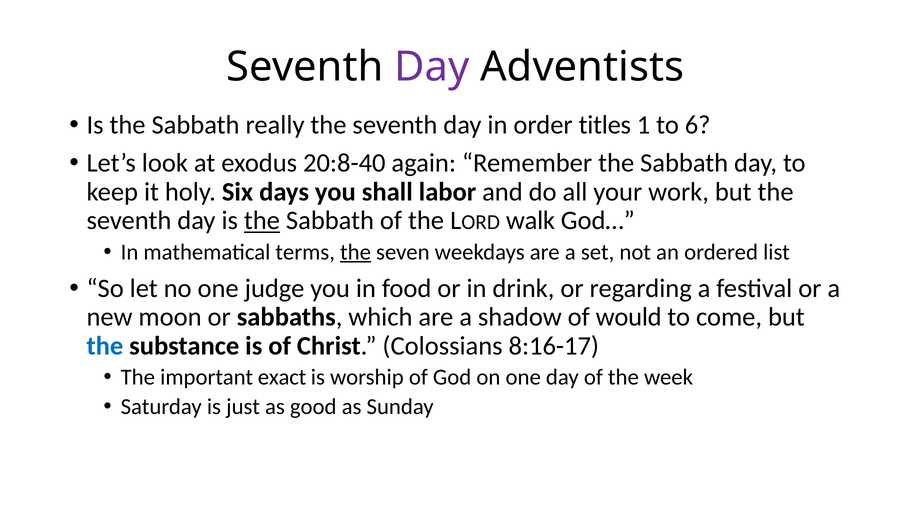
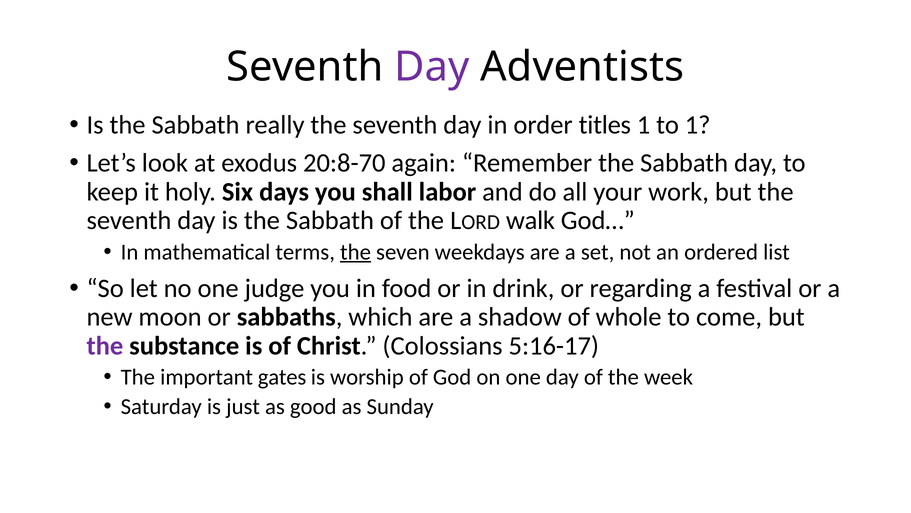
to 6: 6 -> 1 (698, 125)
20:8-40: 20:8-40 -> 20:8-70 (344, 163)
the underline: present -> none (262, 220)
would: would -> whole (629, 317)
the colour: blue -> purple (105, 345)
8:16-17: 8:16-17 -> 5:16-17 (554, 345)
exact: exact -> gates (282, 377)
